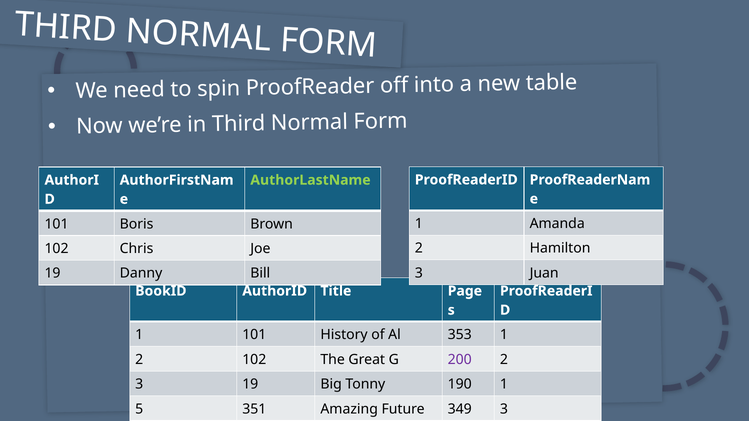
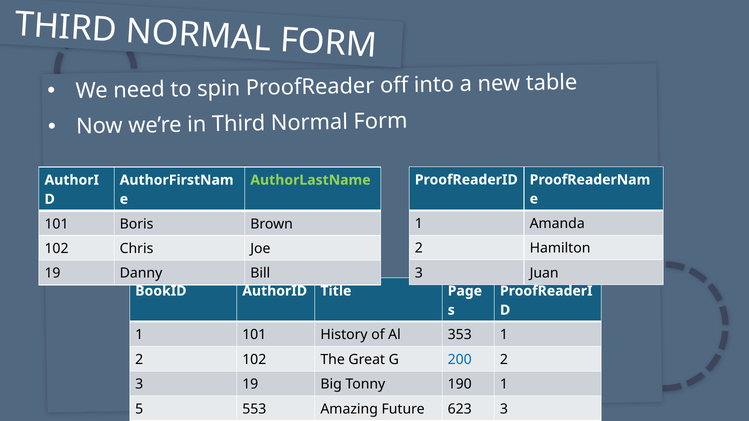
200 colour: purple -> blue (460, 360)
351: 351 -> 553 (254, 409)
349: 349 -> 623 (460, 409)
